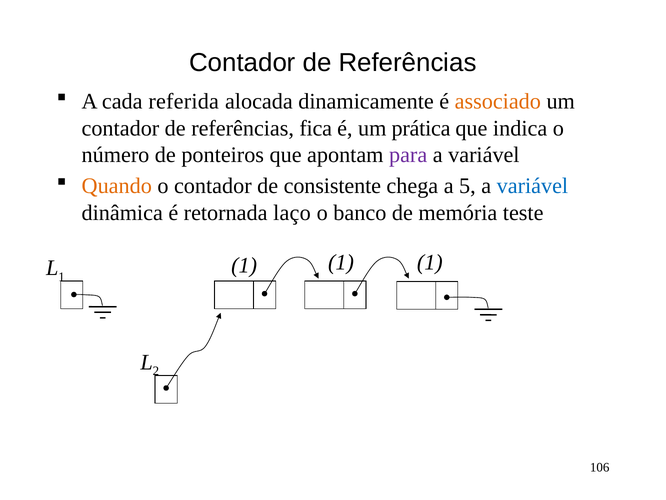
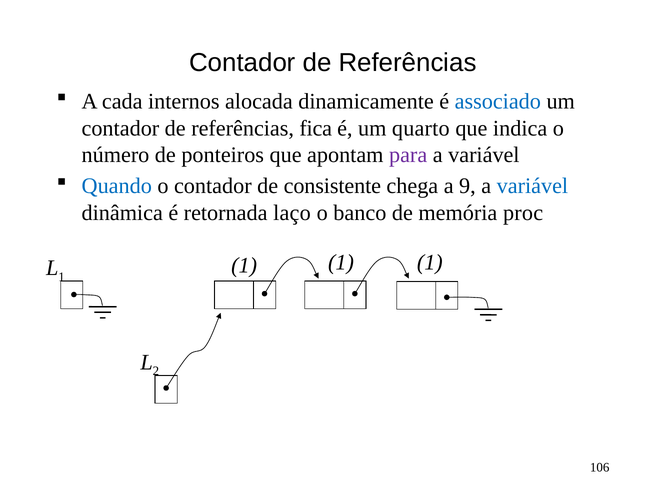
referida: referida -> internos (184, 101)
associado colour: orange -> blue (498, 101)
prática: prática -> quarto (421, 128)
Quando colour: orange -> blue (117, 186)
5: 5 -> 9 (467, 186)
teste: teste -> proc (523, 212)
